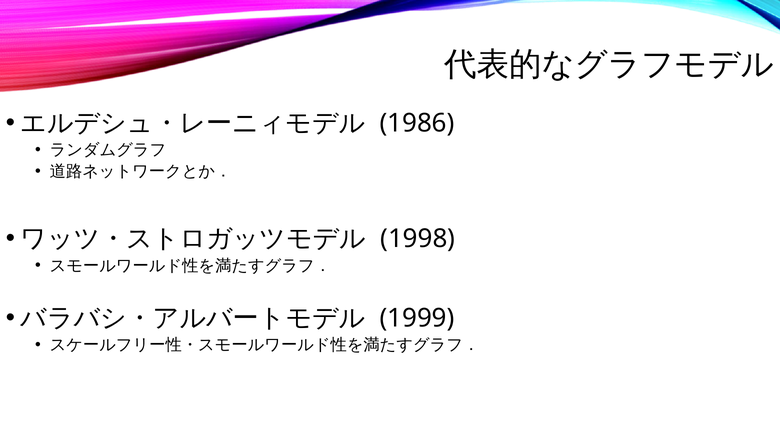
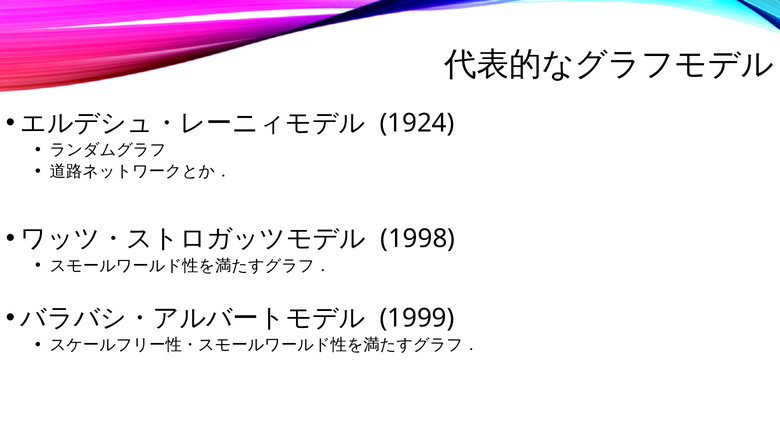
1986: 1986 -> 1924 (417, 123)
